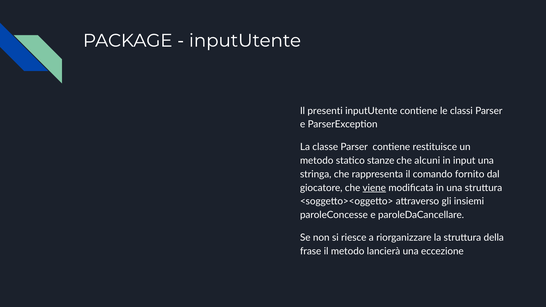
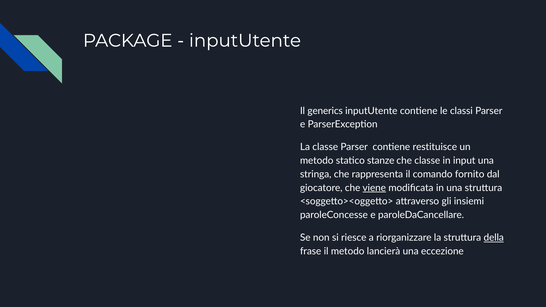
presenti: presenti -> generics (325, 111)
che alcuni: alcuni -> classe (427, 161)
della underline: none -> present (494, 238)
